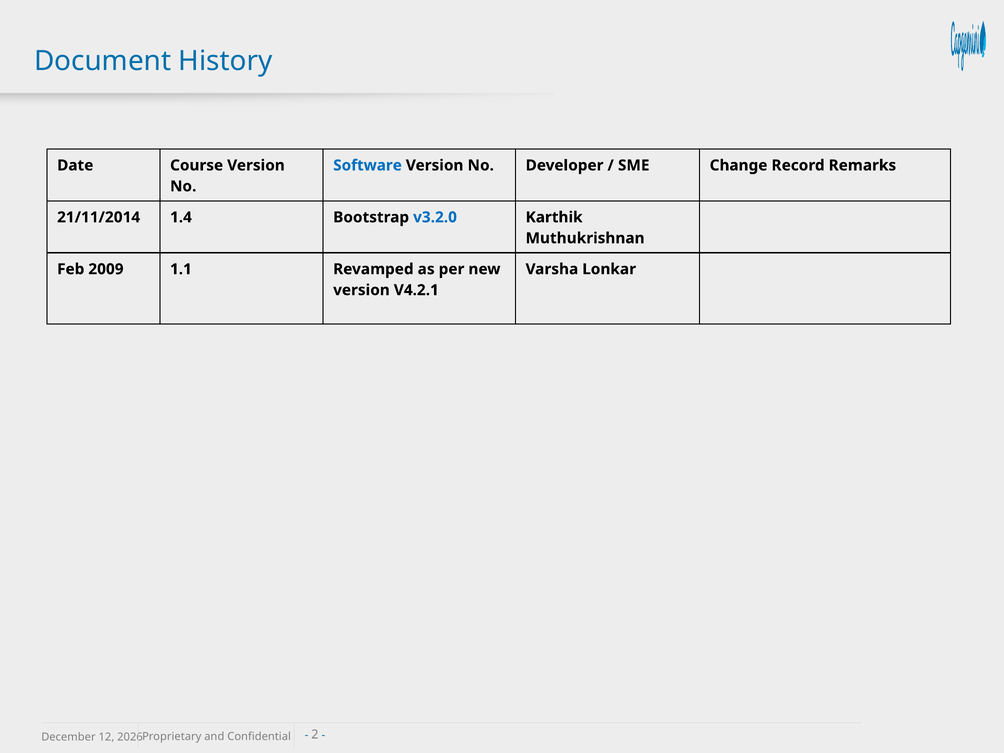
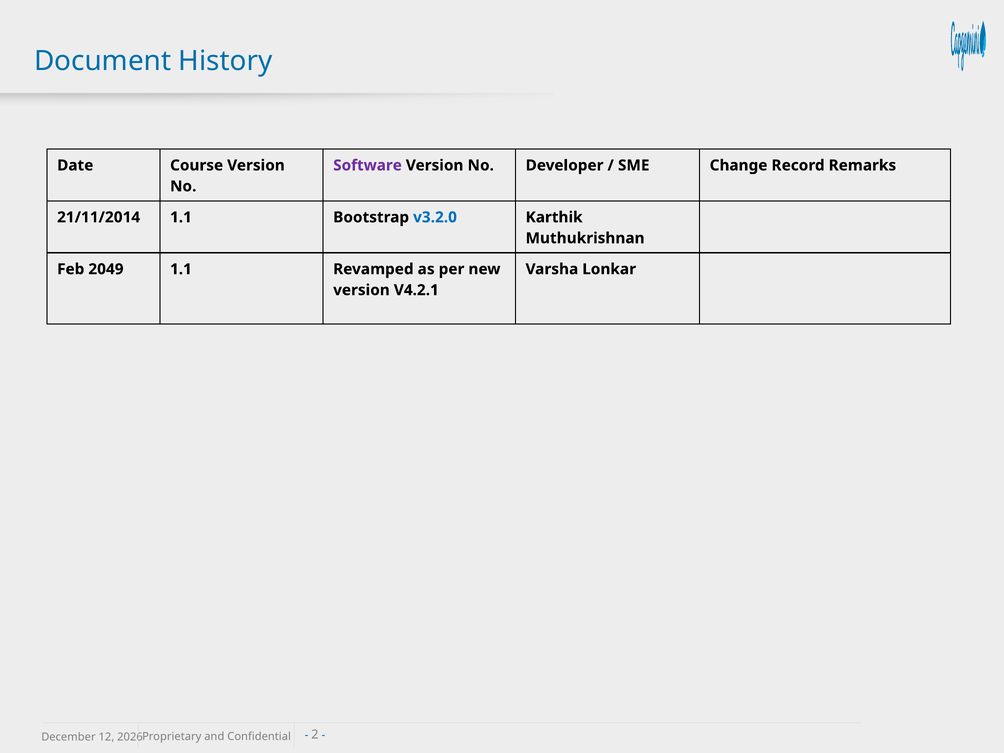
Software colour: blue -> purple (368, 165)
21/11/2014 1.4: 1.4 -> 1.1 (181, 217)
2009: 2009 -> 2049 (106, 269)
